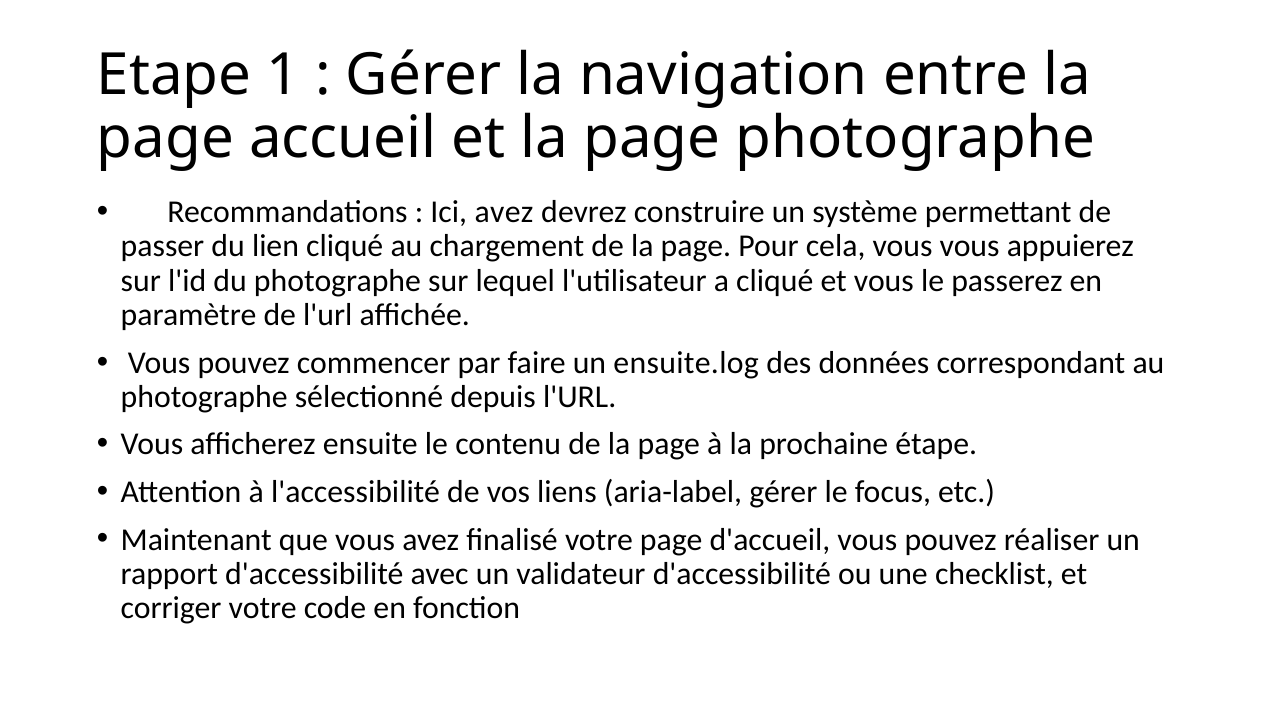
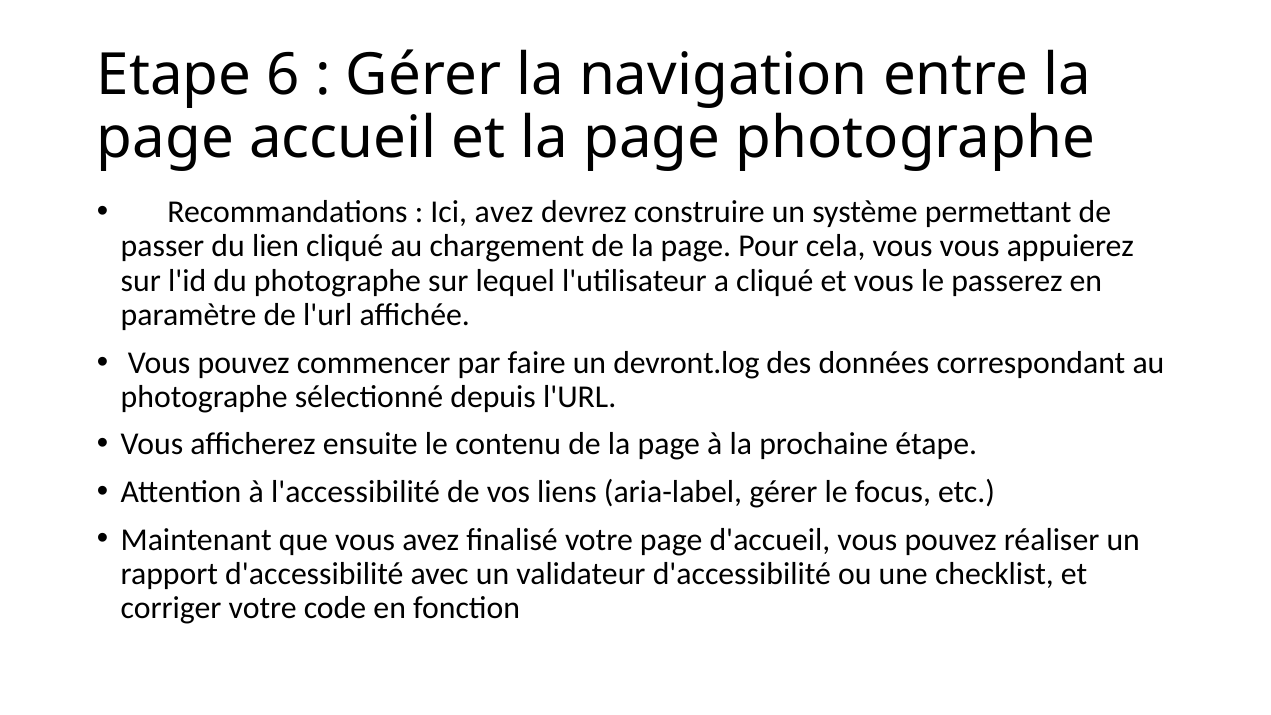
1: 1 -> 6 (283, 75)
ensuite.log: ensuite.log -> devront.log (686, 363)
